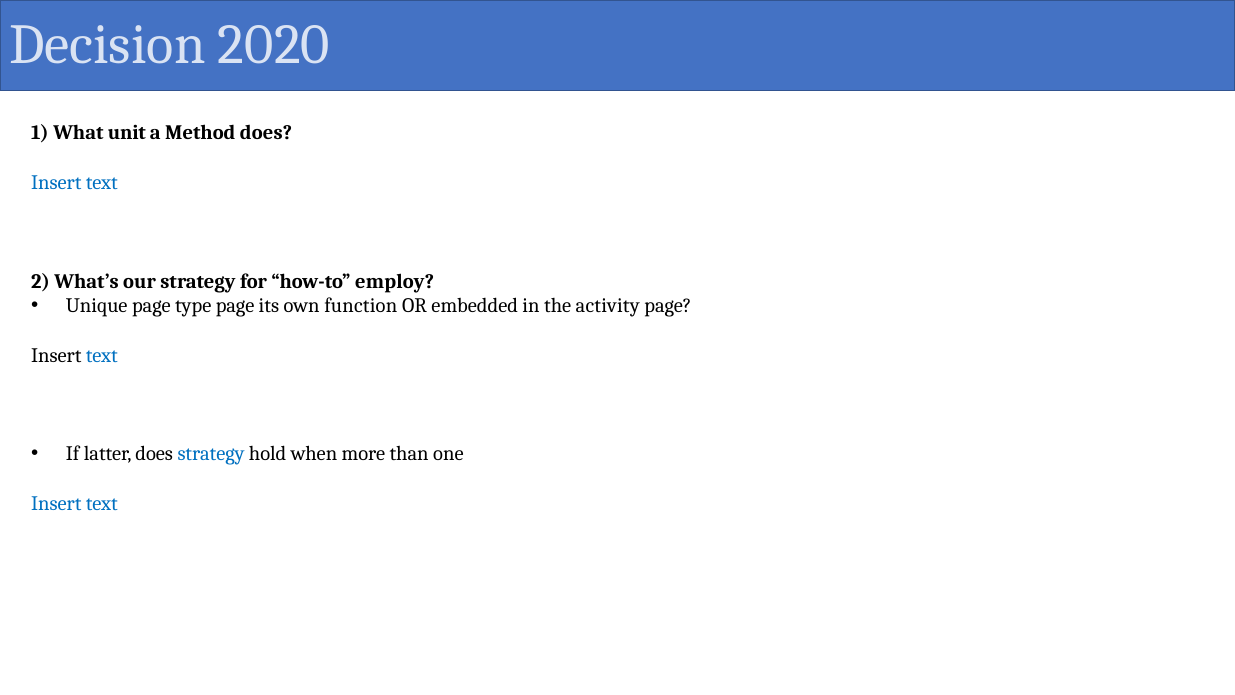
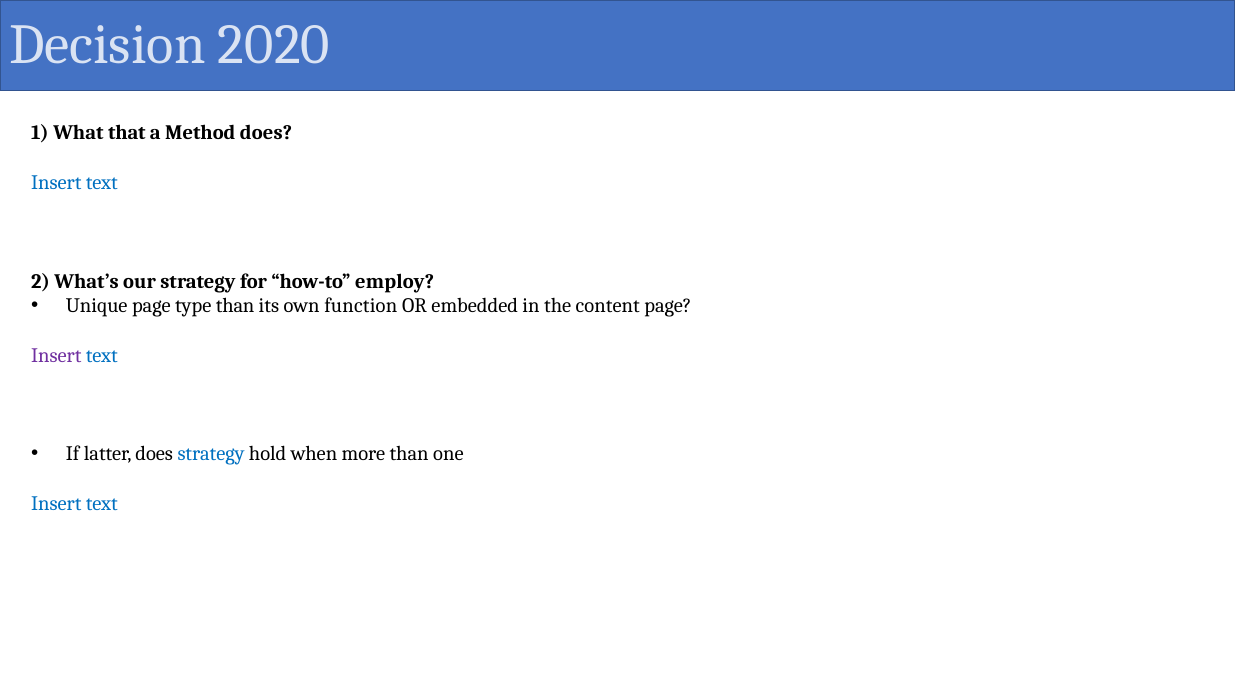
unit: unit -> that (127, 133)
type page: page -> than (235, 306)
activity: activity -> content (608, 306)
Insert colour: black -> purple (56, 355)
